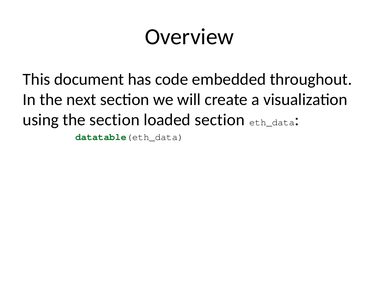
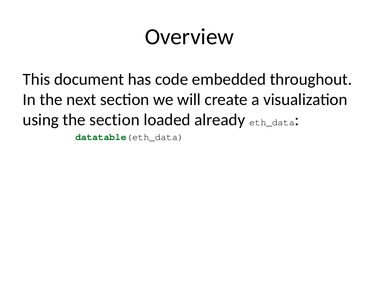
loaded section: section -> already (220, 120)
